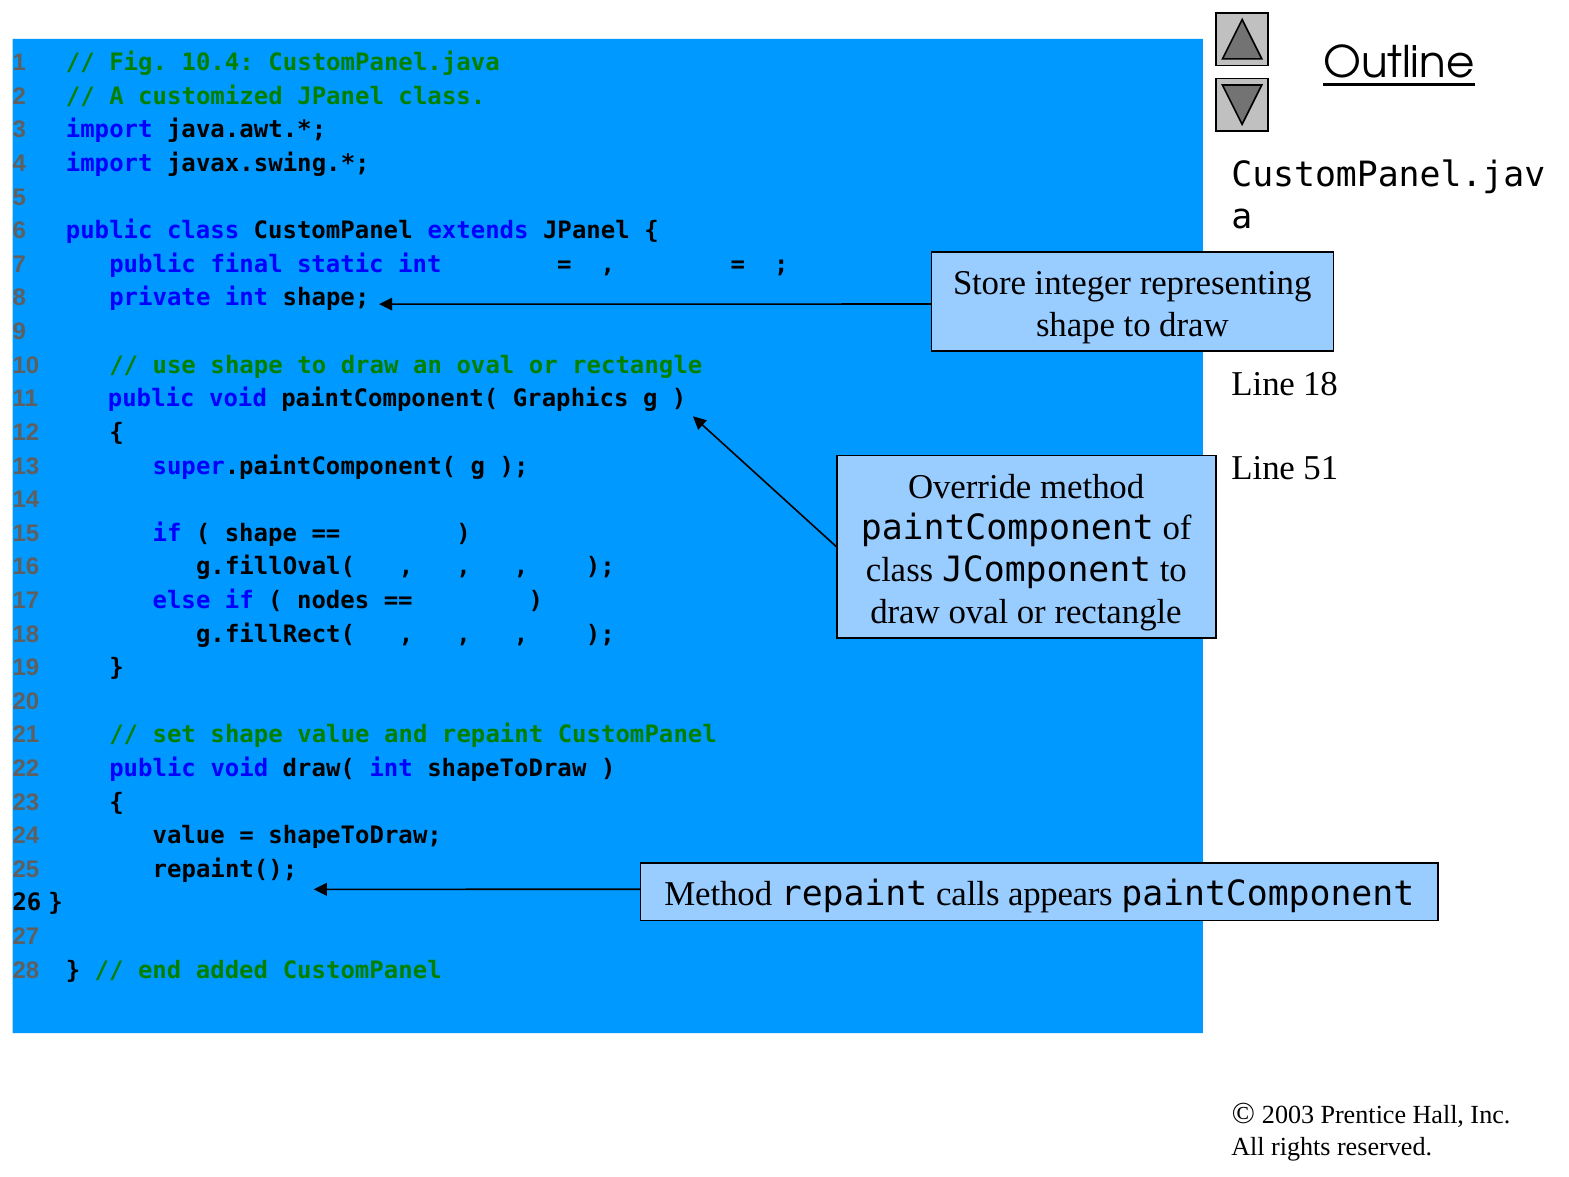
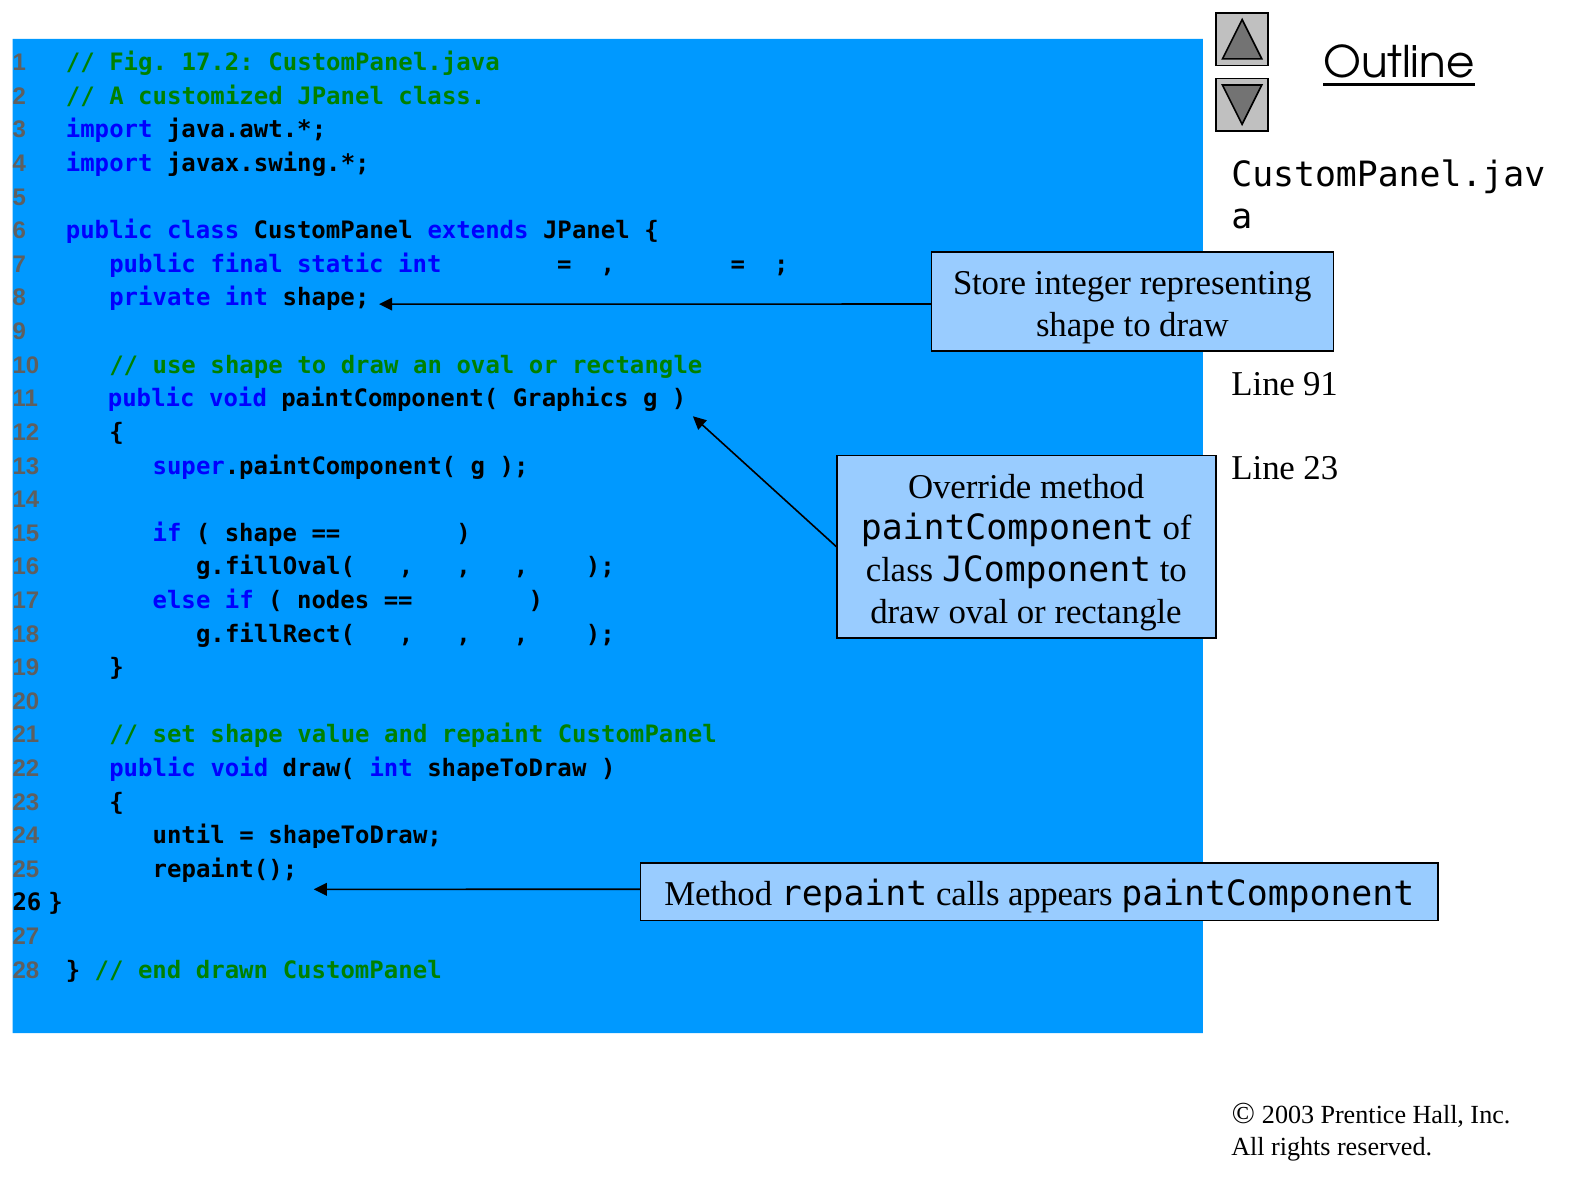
10.4: 10.4 -> 17.2 (218, 63)
Line 18: 18 -> 91 (1320, 384)
Line 51: 51 -> 23 (1321, 468)
24 value: value -> until (189, 836)
added: added -> drawn (232, 970)
